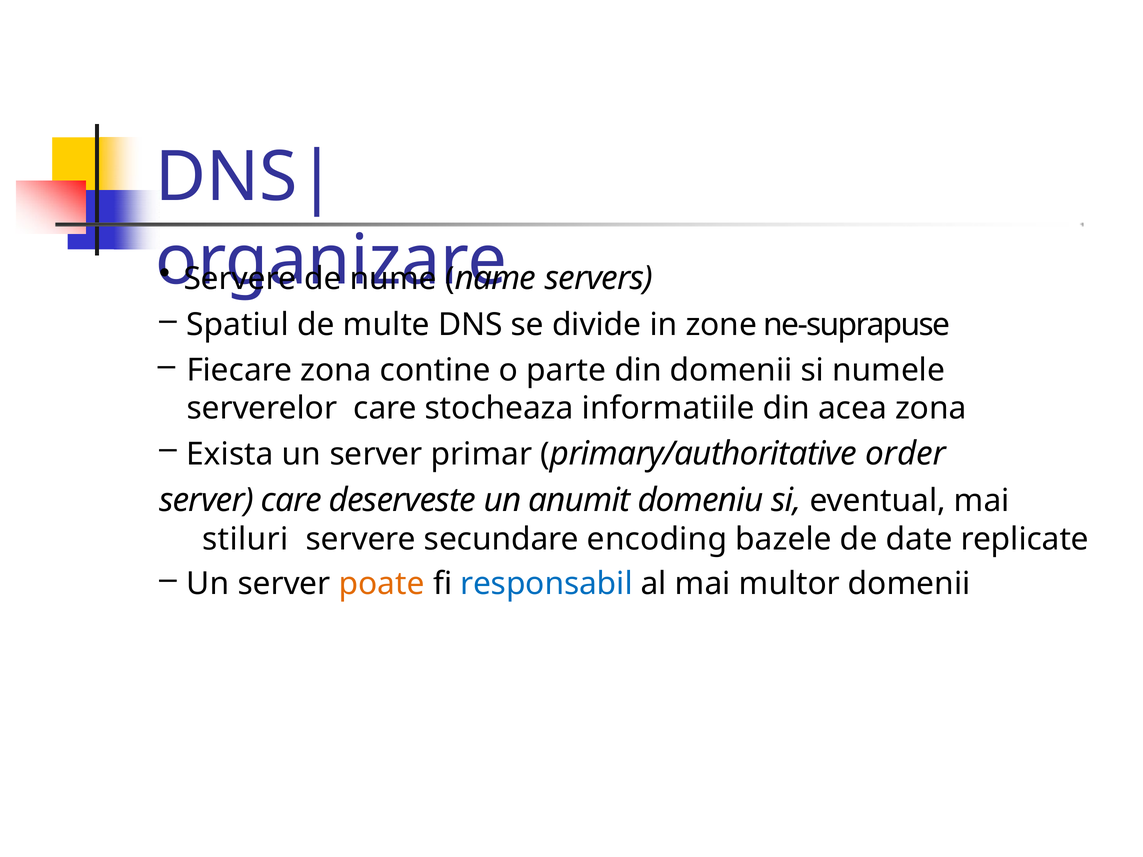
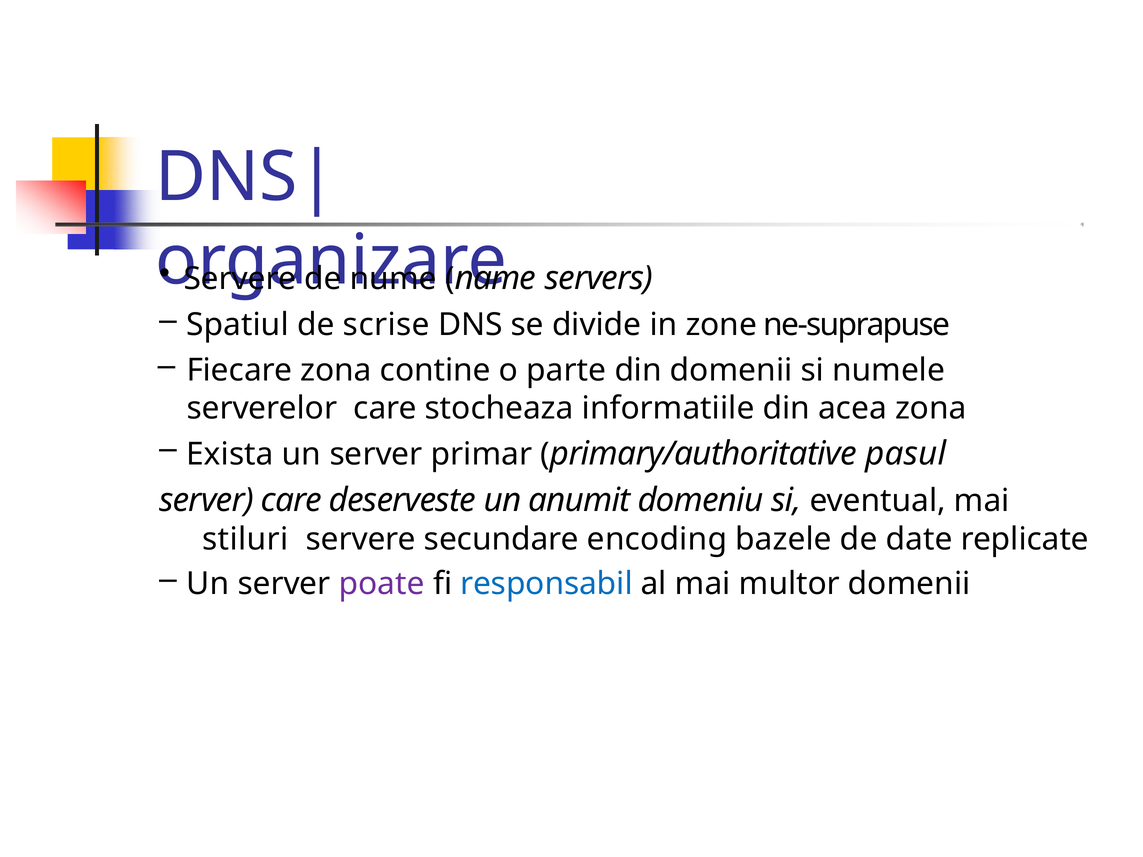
multe: multe -> scrise (386, 325)
order: order -> pasul (906, 454)
poate colour: orange -> purple (382, 584)
